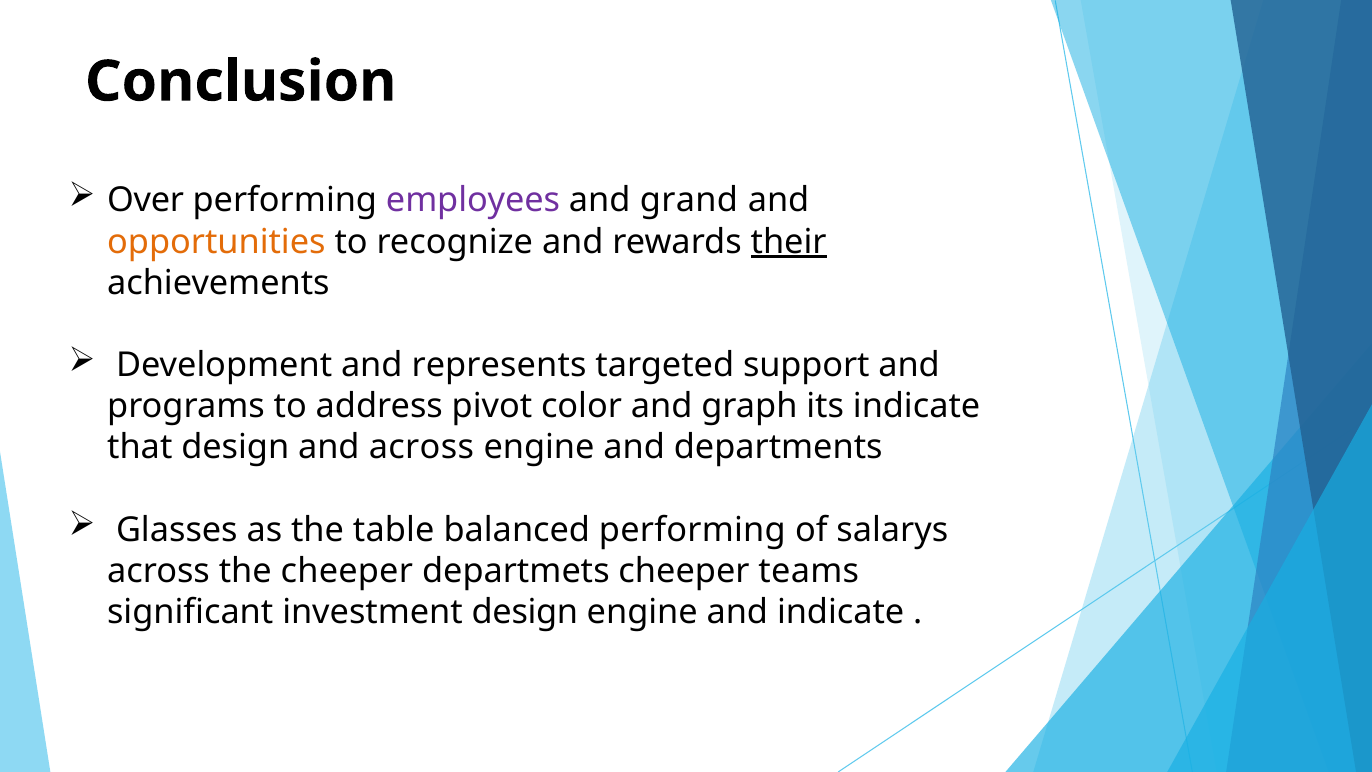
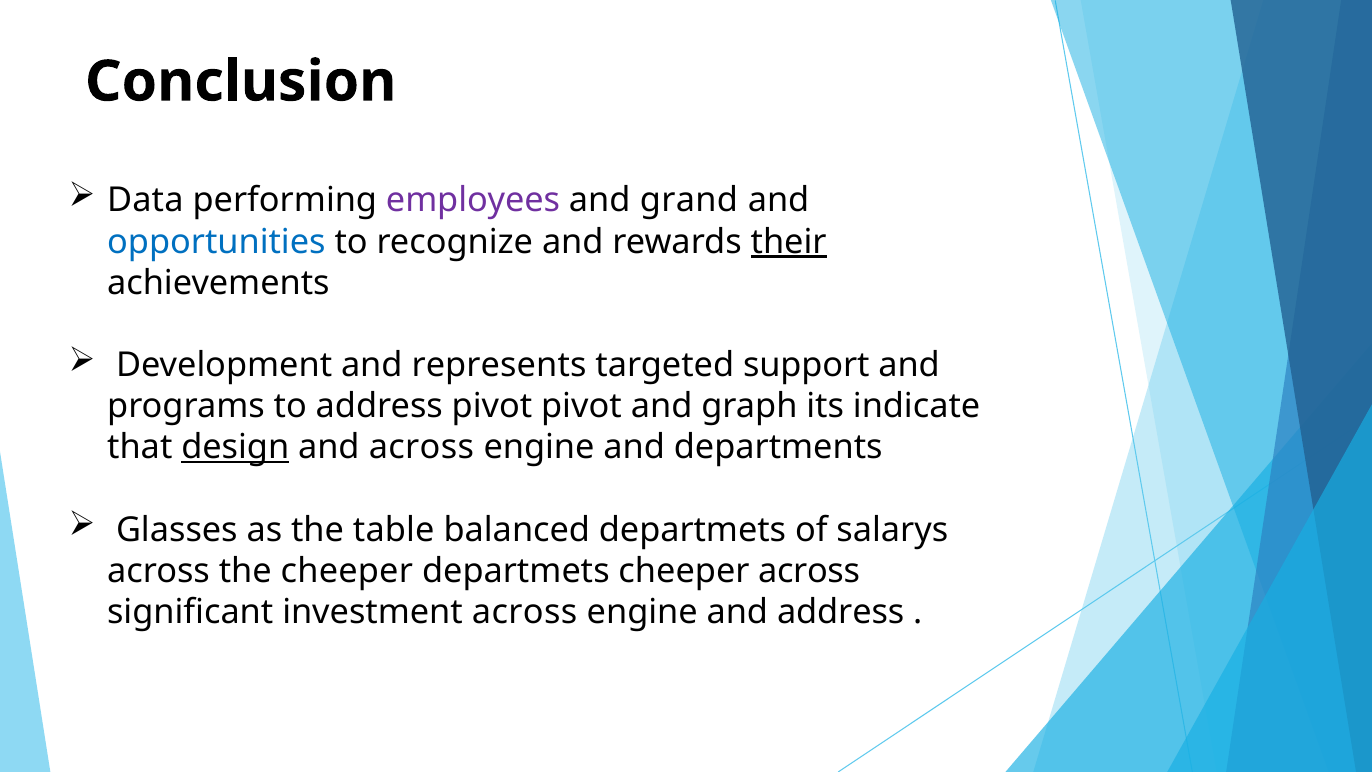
Over: Over -> Data (145, 201)
opportunities colour: orange -> blue (216, 242)
pivot color: color -> pivot (581, 406)
design underline: none -> present (235, 447)
balanced performing: performing -> departmets (693, 530)
cheeper teams: teams -> across (809, 571)
investment design: design -> across (525, 612)
and indicate: indicate -> address (841, 612)
